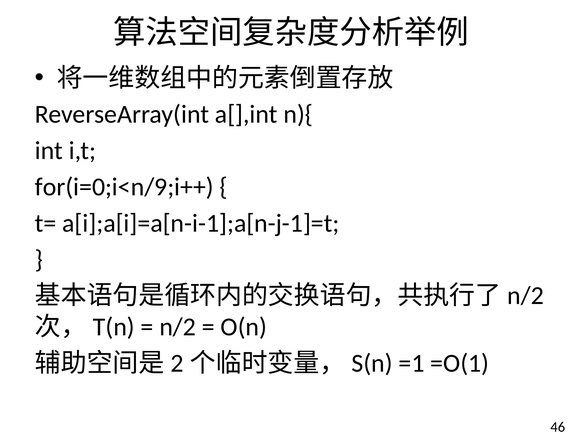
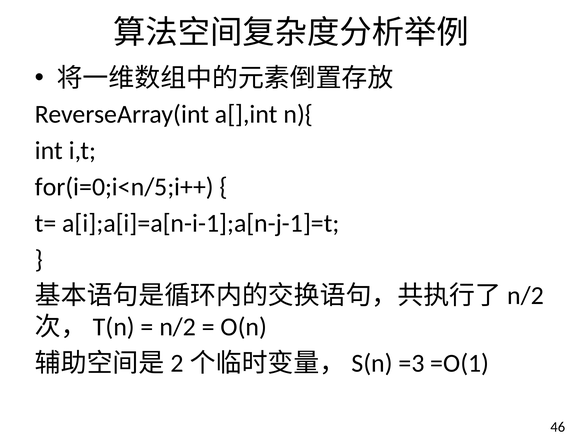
for(i=0;i<n/9;i++: for(i=0;i<n/9;i++ -> for(i=0;i<n/5;i++ (124, 187)
=1: =1 -> =3 (412, 363)
